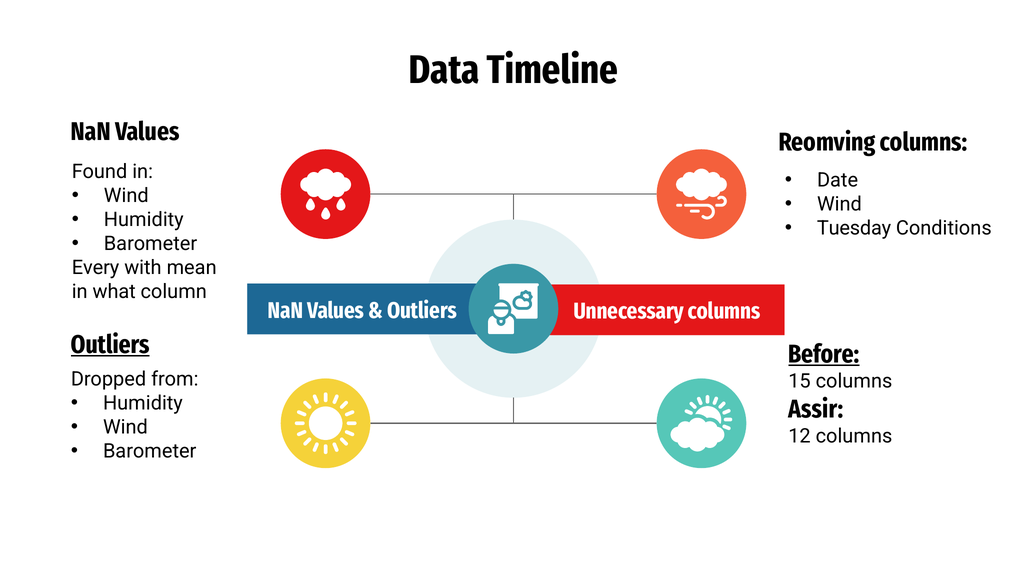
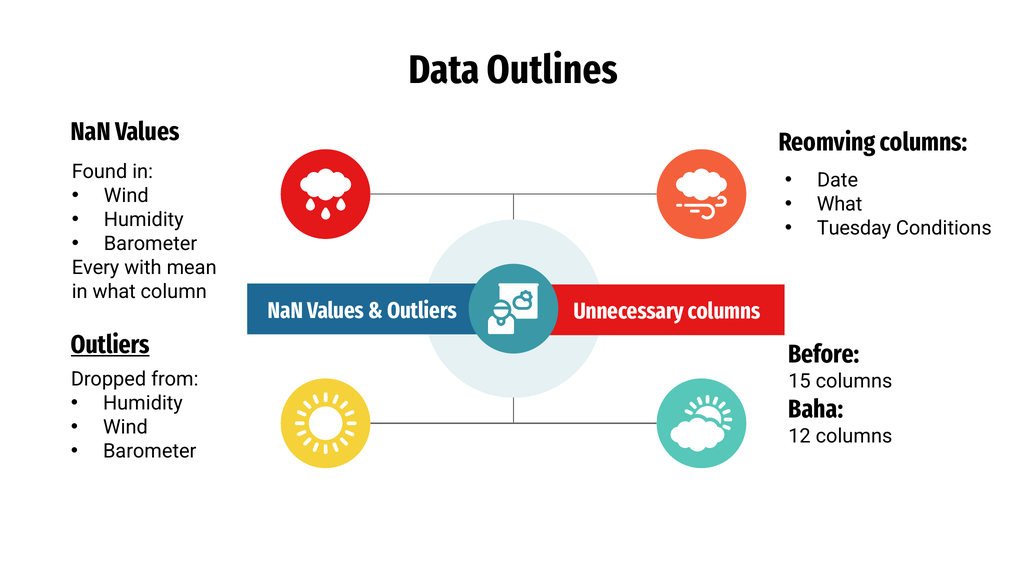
Timeline: Timeline -> Outlines (552, 70)
Wind: Wind -> What (840, 204)
Before underline: present -> none (824, 354)
Assir: Assir -> Baha (816, 409)
